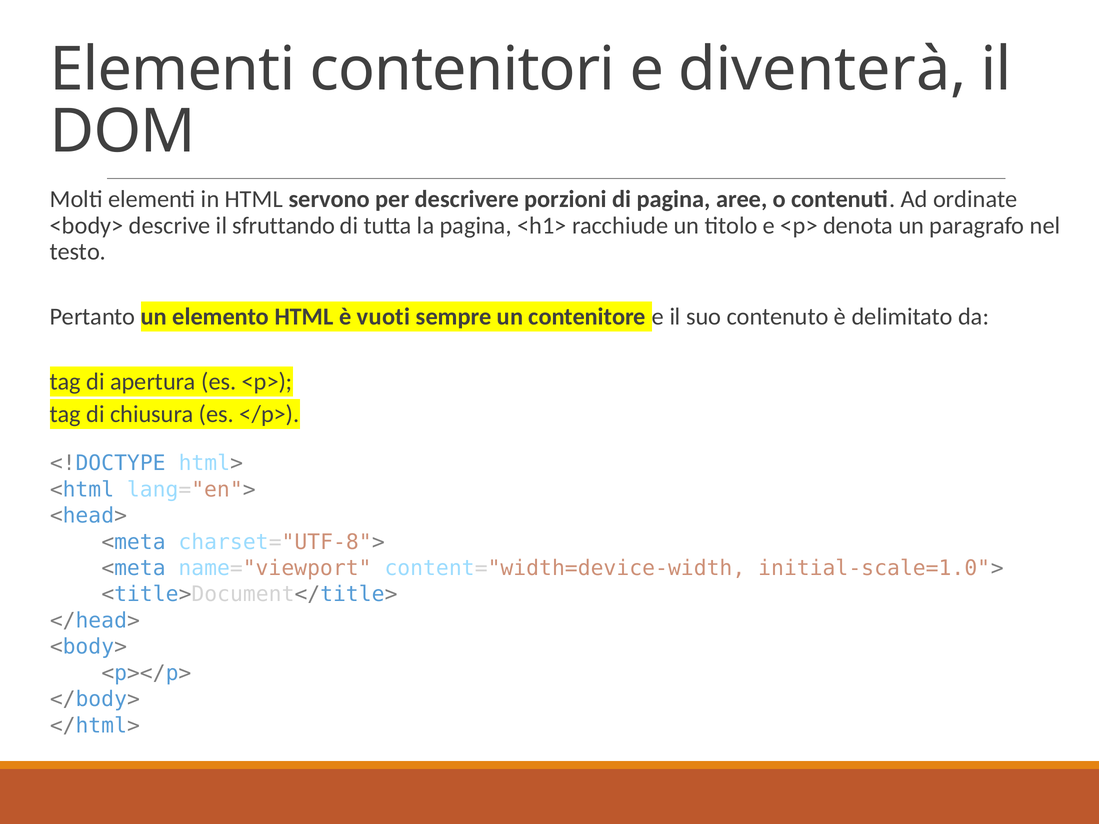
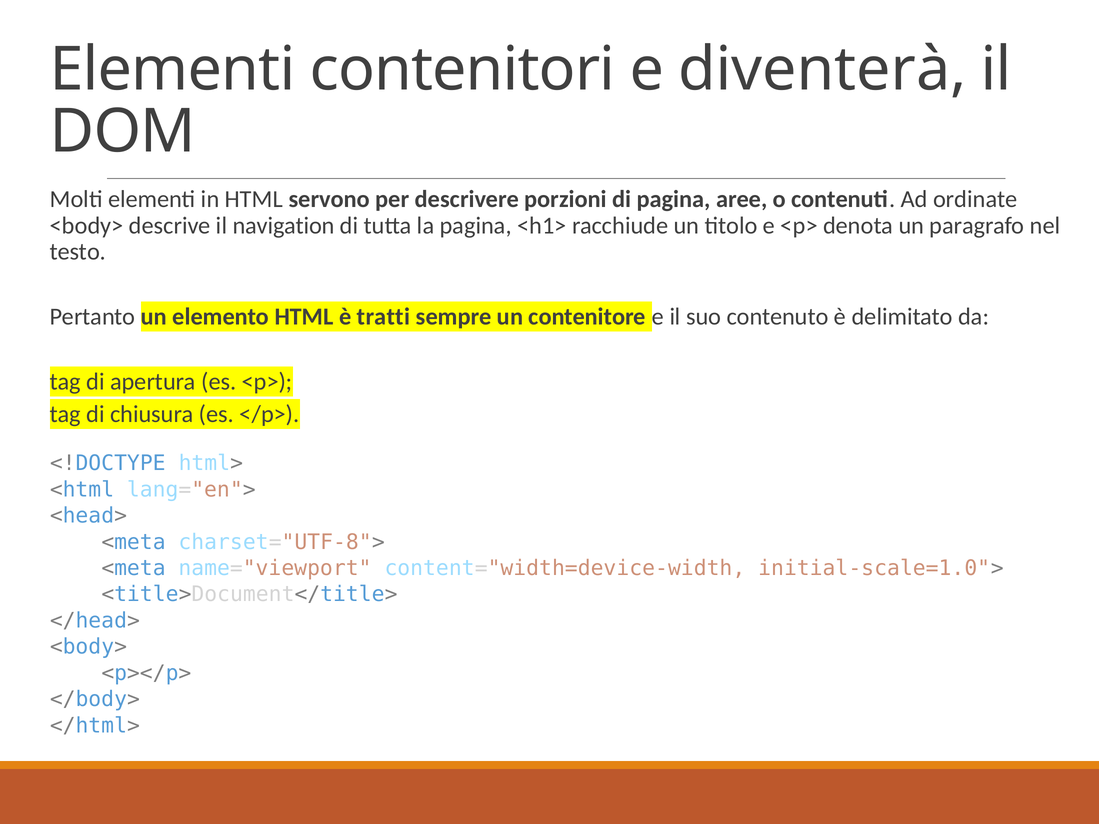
sfruttando: sfruttando -> navigation (284, 226)
vuoti: vuoti -> tratti (383, 317)
